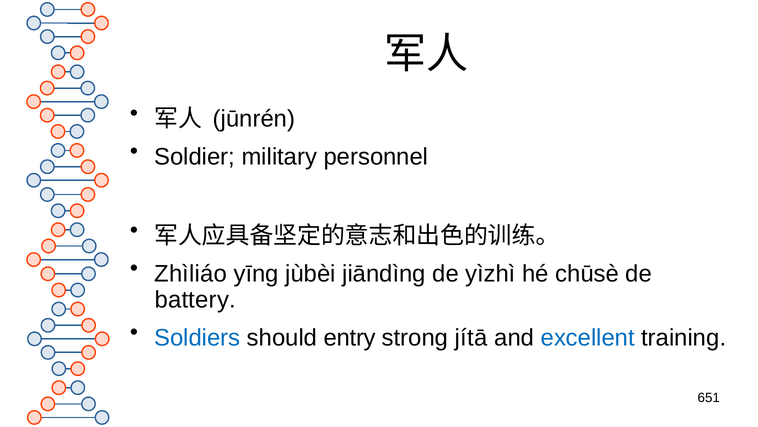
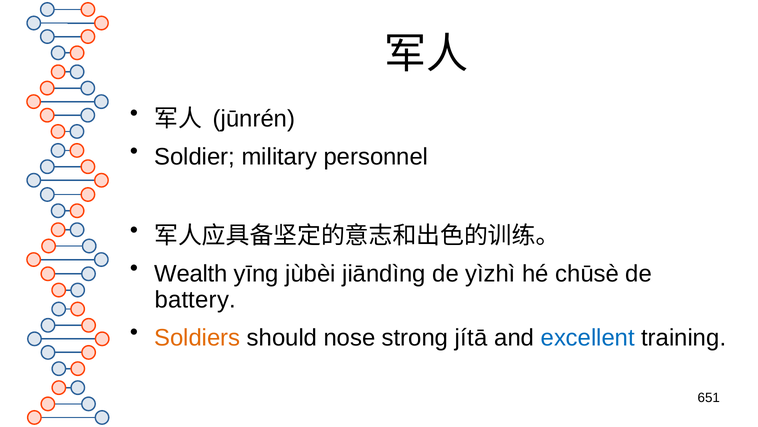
Zhìliáo: Zhìliáo -> Wealth (191, 274)
Soldiers colour: blue -> orange (197, 337)
entry: entry -> nose (350, 337)
